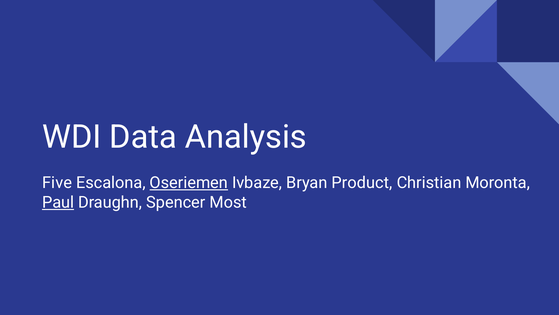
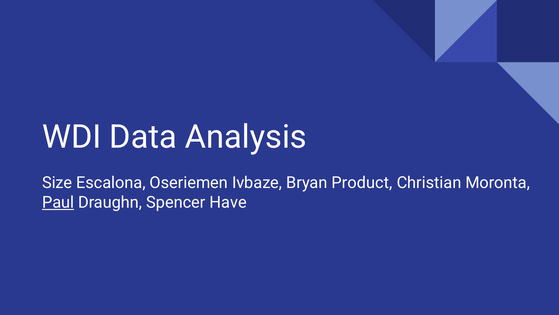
Five: Five -> Size (57, 183)
Oseriemen underline: present -> none (189, 183)
Most: Most -> Have (228, 202)
